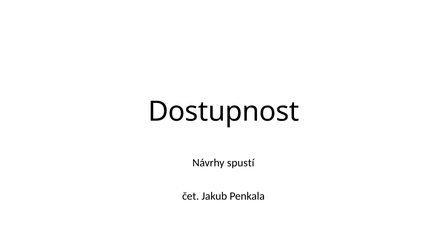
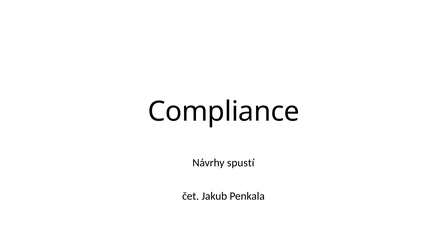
Dostupnost: Dostupnost -> Compliance (224, 112)
